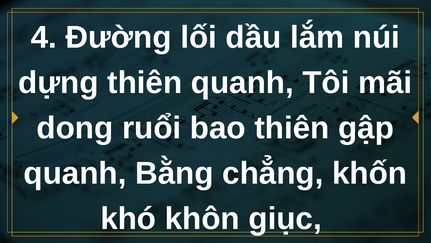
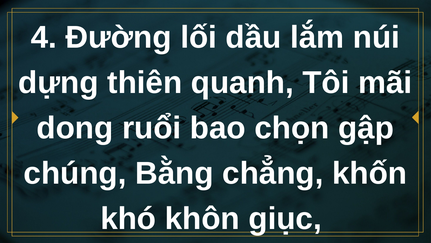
bao thiên: thiên -> chọn (292, 128)
quanh: quanh -> chúng (75, 173)
